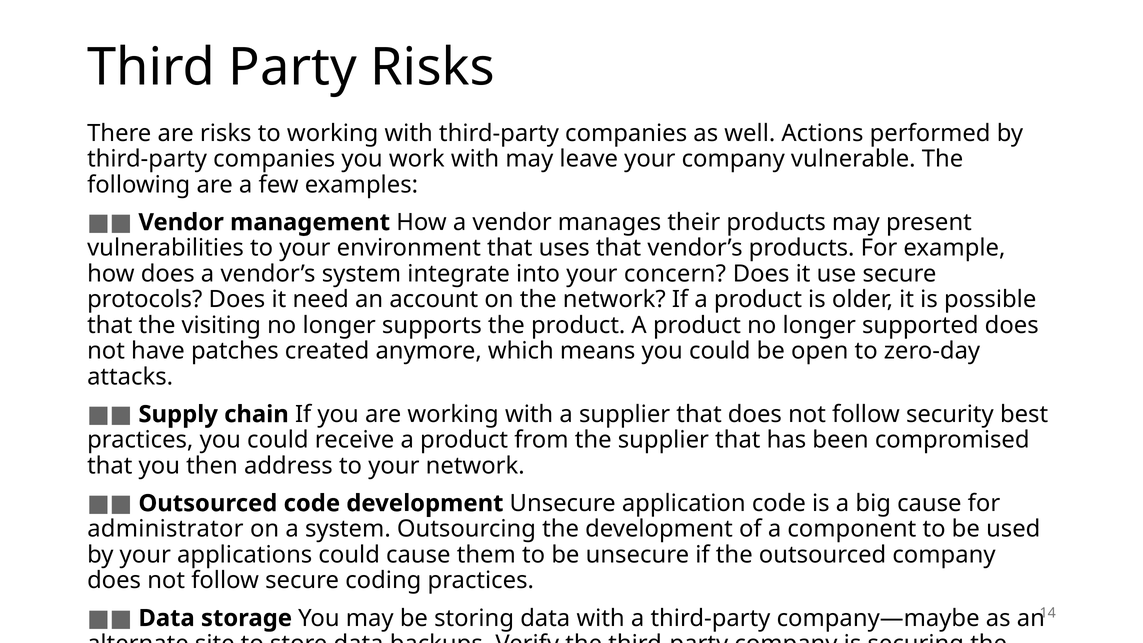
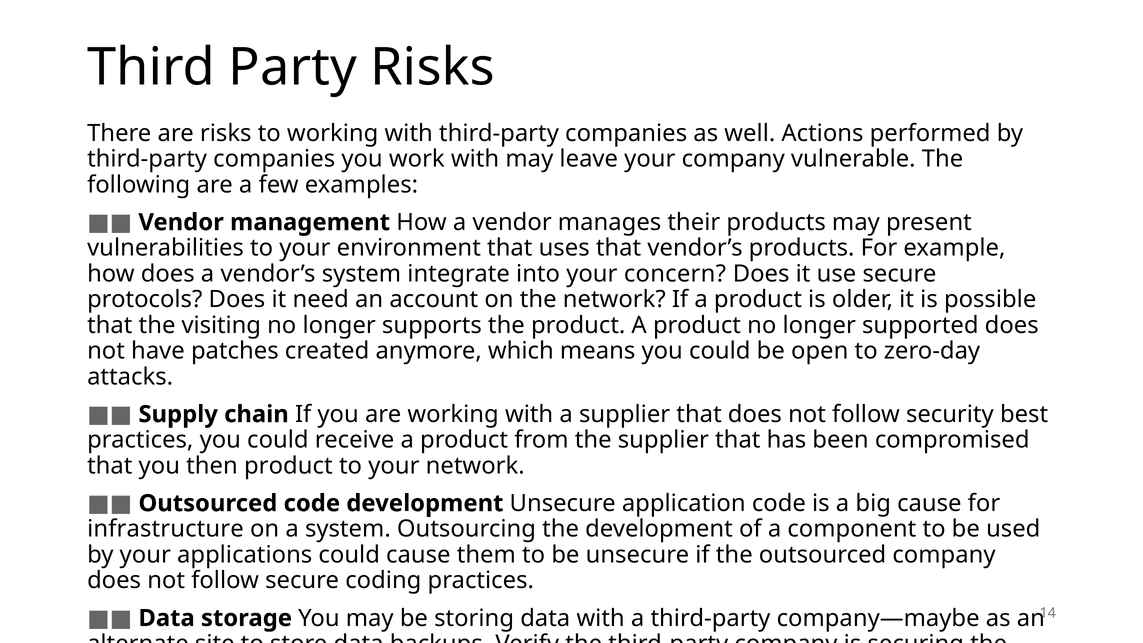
then address: address -> product (288, 466)
administrator: administrator -> infrastructure (165, 529)
